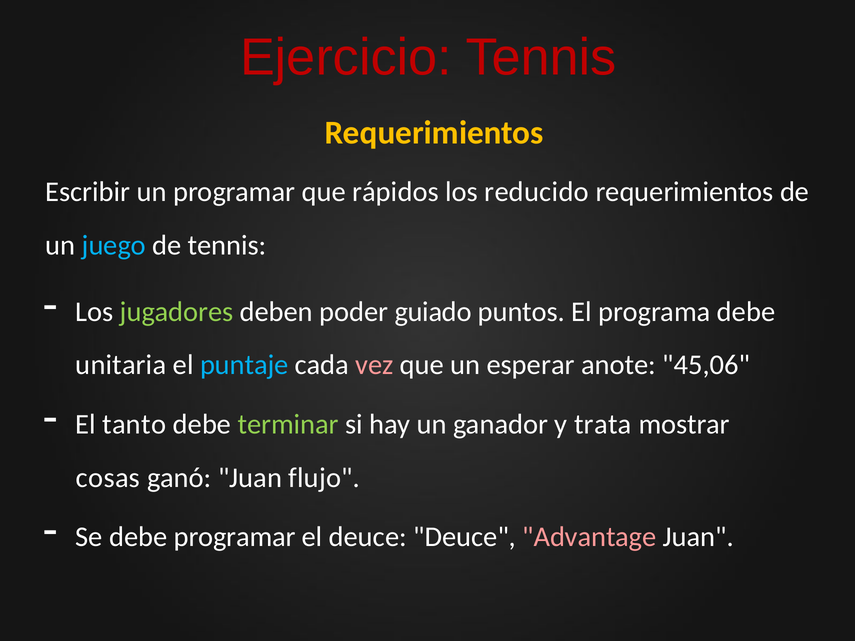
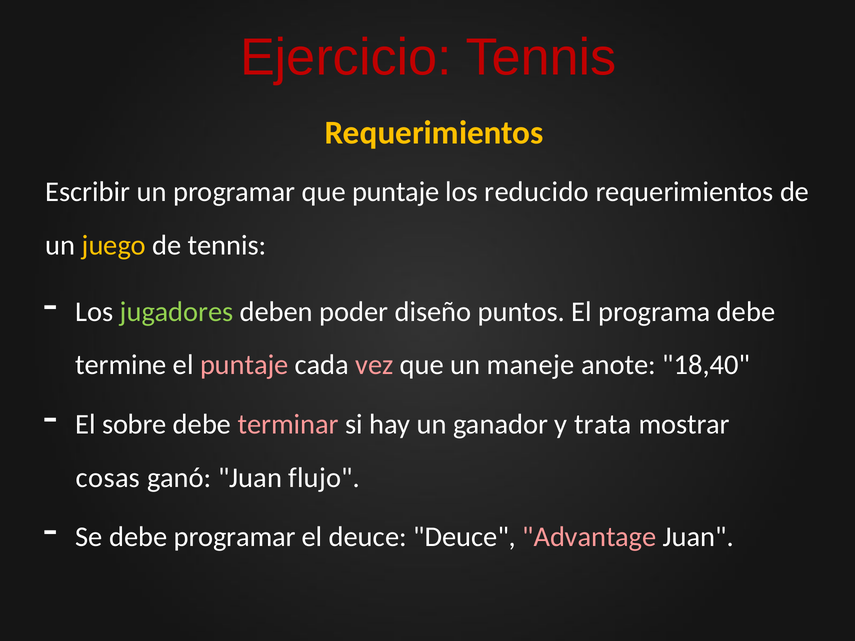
que rápidos: rápidos -> puntaje (396, 192)
juego colour: light blue -> yellow (114, 245)
guiado: guiado -> diseño (433, 312)
unitaria: unitaria -> termine (121, 365)
puntaje colour: light blue -> pink (244, 365)
esperar: esperar -> maneje (530, 365)
45,06: 45,06 -> 18,40 (706, 365)
tanto: tanto -> sobre (134, 424)
terminar colour: light green -> pink (288, 424)
